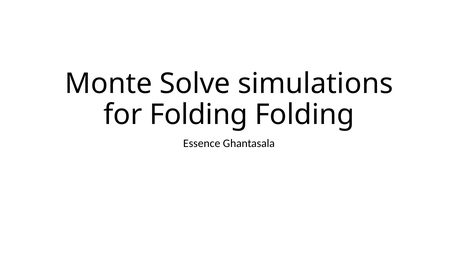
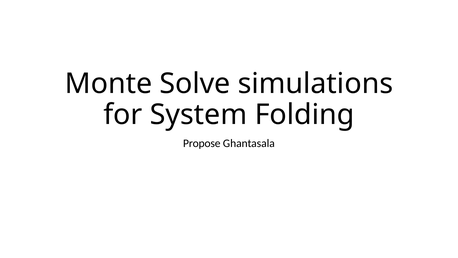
for Folding: Folding -> System (199, 114)
Essence: Essence -> Propose (202, 143)
